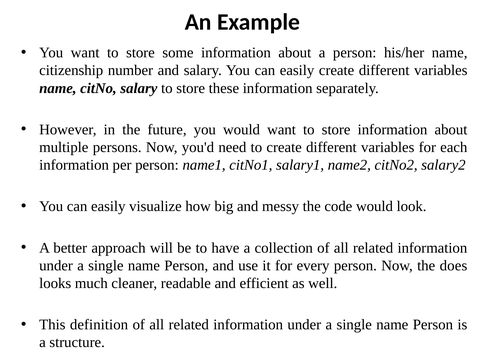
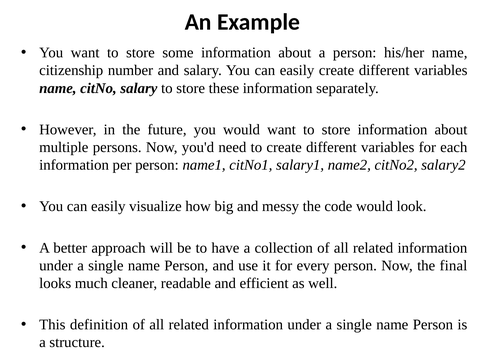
does: does -> final (453, 266)
